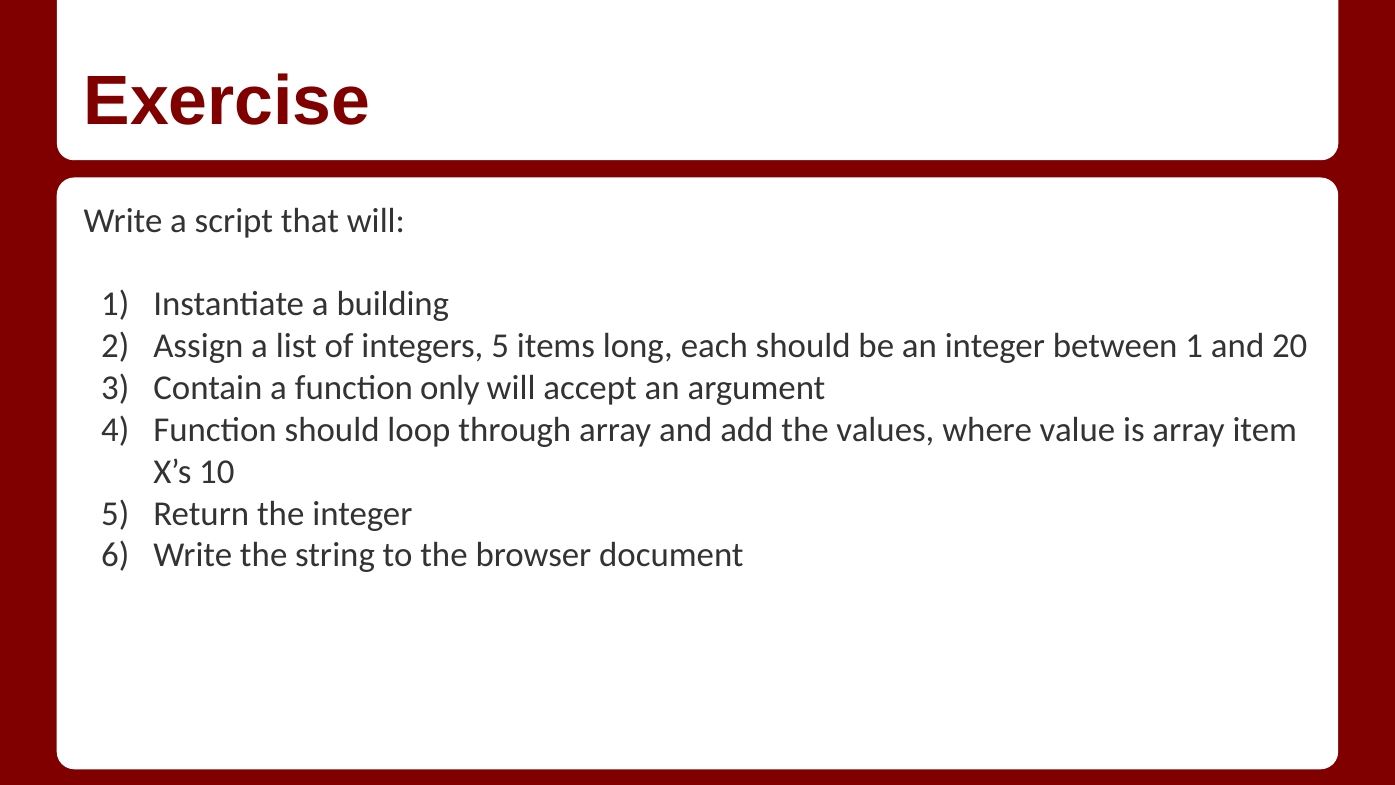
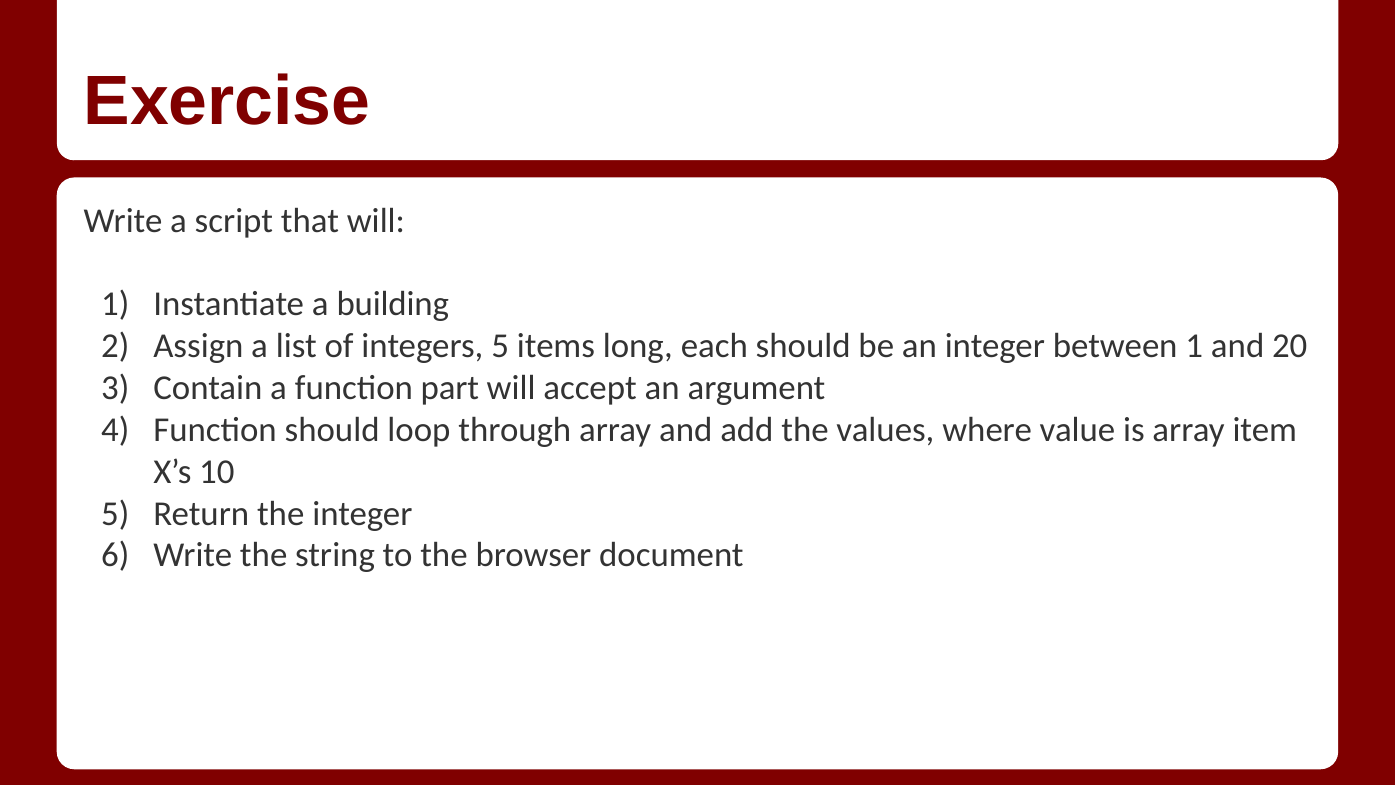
only: only -> part (450, 388)
